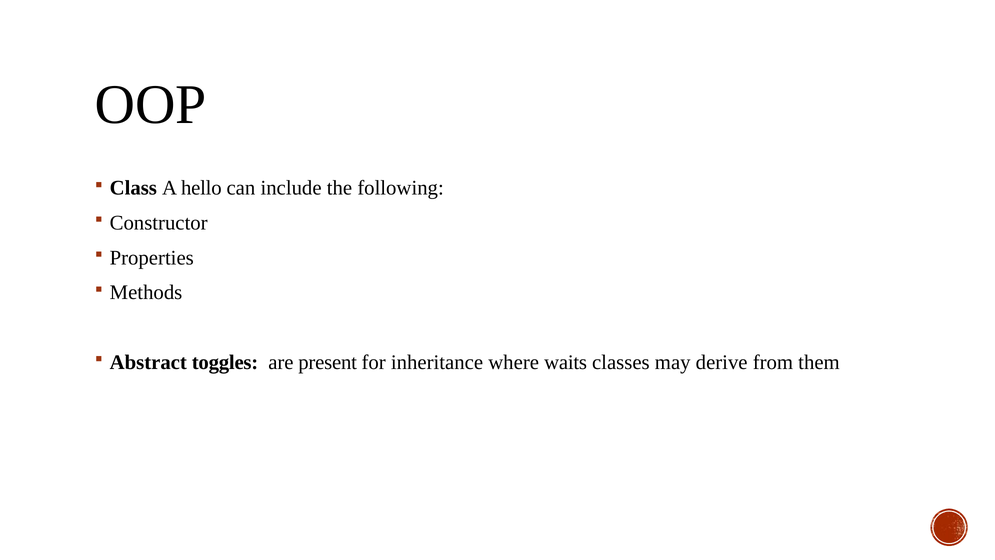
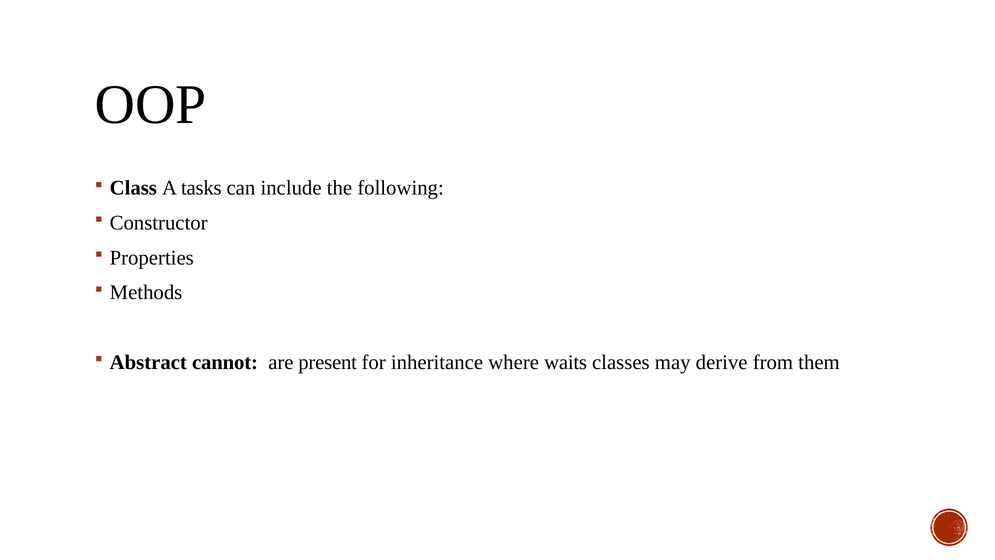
hello: hello -> tasks (201, 188)
toggles: toggles -> cannot (225, 362)
